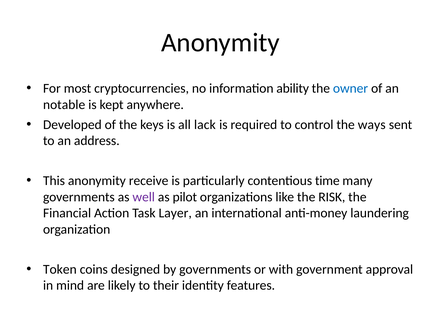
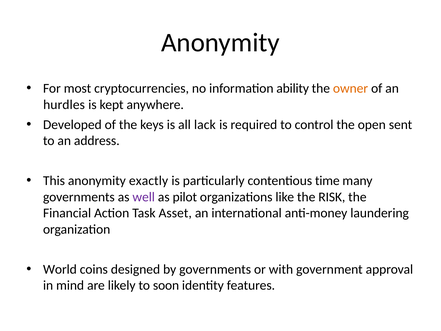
owner colour: blue -> orange (351, 88)
notable: notable -> hurdles (64, 105)
ways: ways -> open (372, 125)
receive: receive -> exactly (149, 181)
Layer: Layer -> Asset (175, 213)
Token: Token -> World (60, 269)
their: their -> soon (166, 285)
